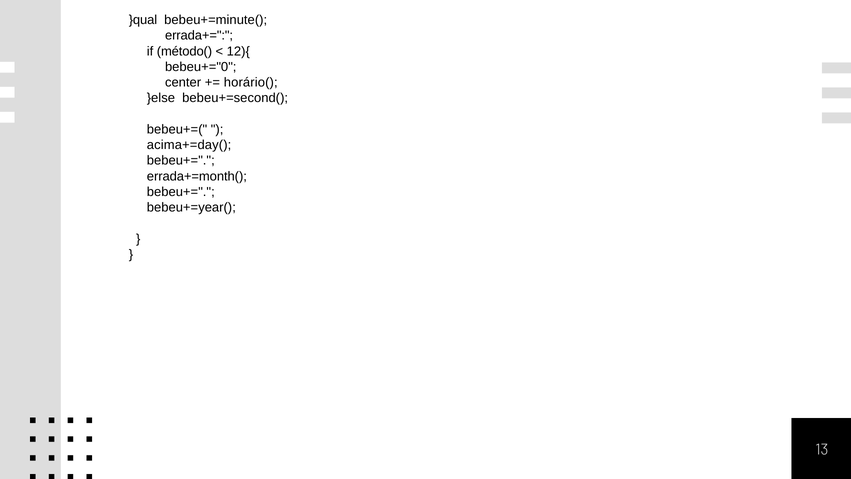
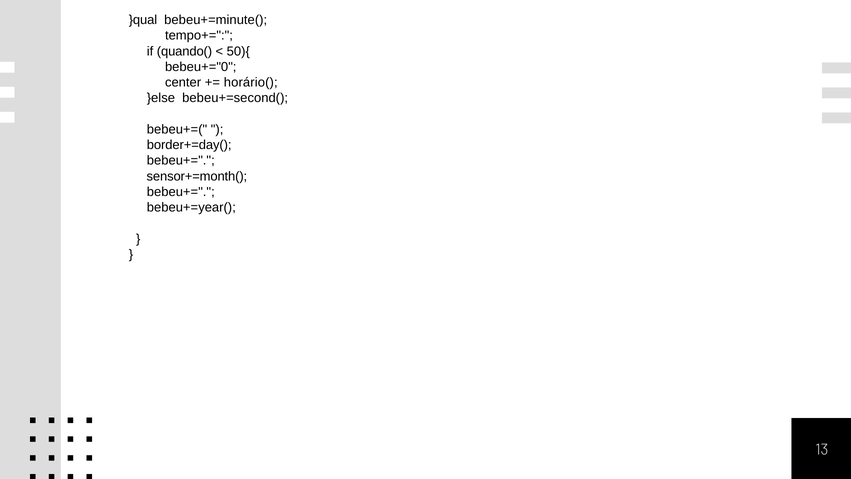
errada+=: errada+= -> tempo+= (199, 36)
método(: método( -> quando( (184, 51)
12){: 12){ -> 50){ (238, 51)
acima+=day(: acima+=day( -> border+=day( (189, 145)
errada+=month(: errada+=month( -> sensor+=month( (197, 176)
